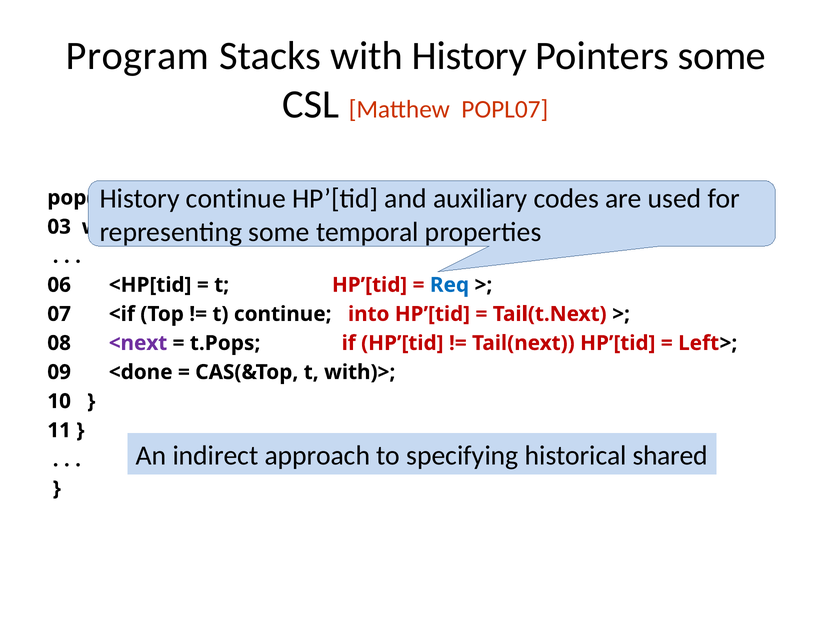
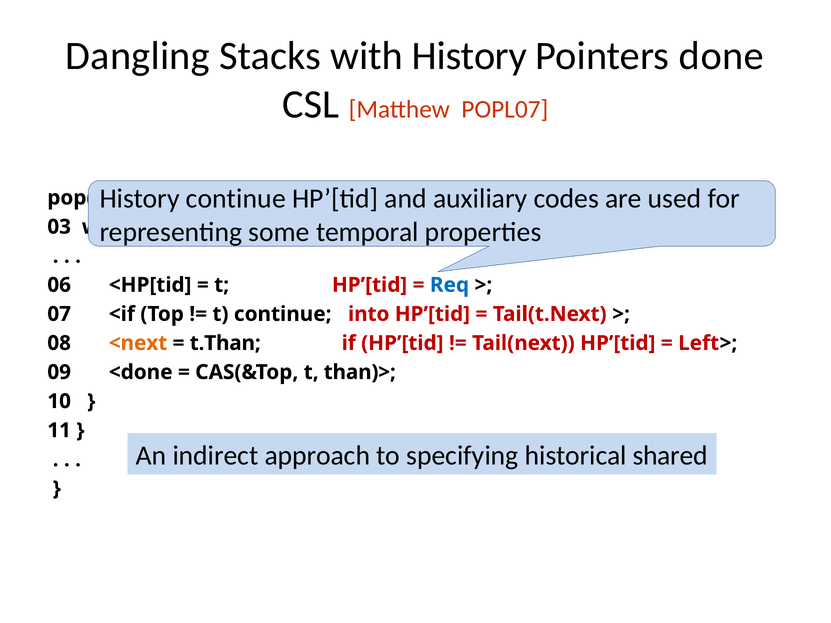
Program: Program -> Dangling (138, 56)
Pointers some: some -> done (721, 56)
<next colour: purple -> orange (138, 343)
t.Pops: t.Pops -> t.Than (225, 343)
with)>: with)> -> than)> (360, 372)
